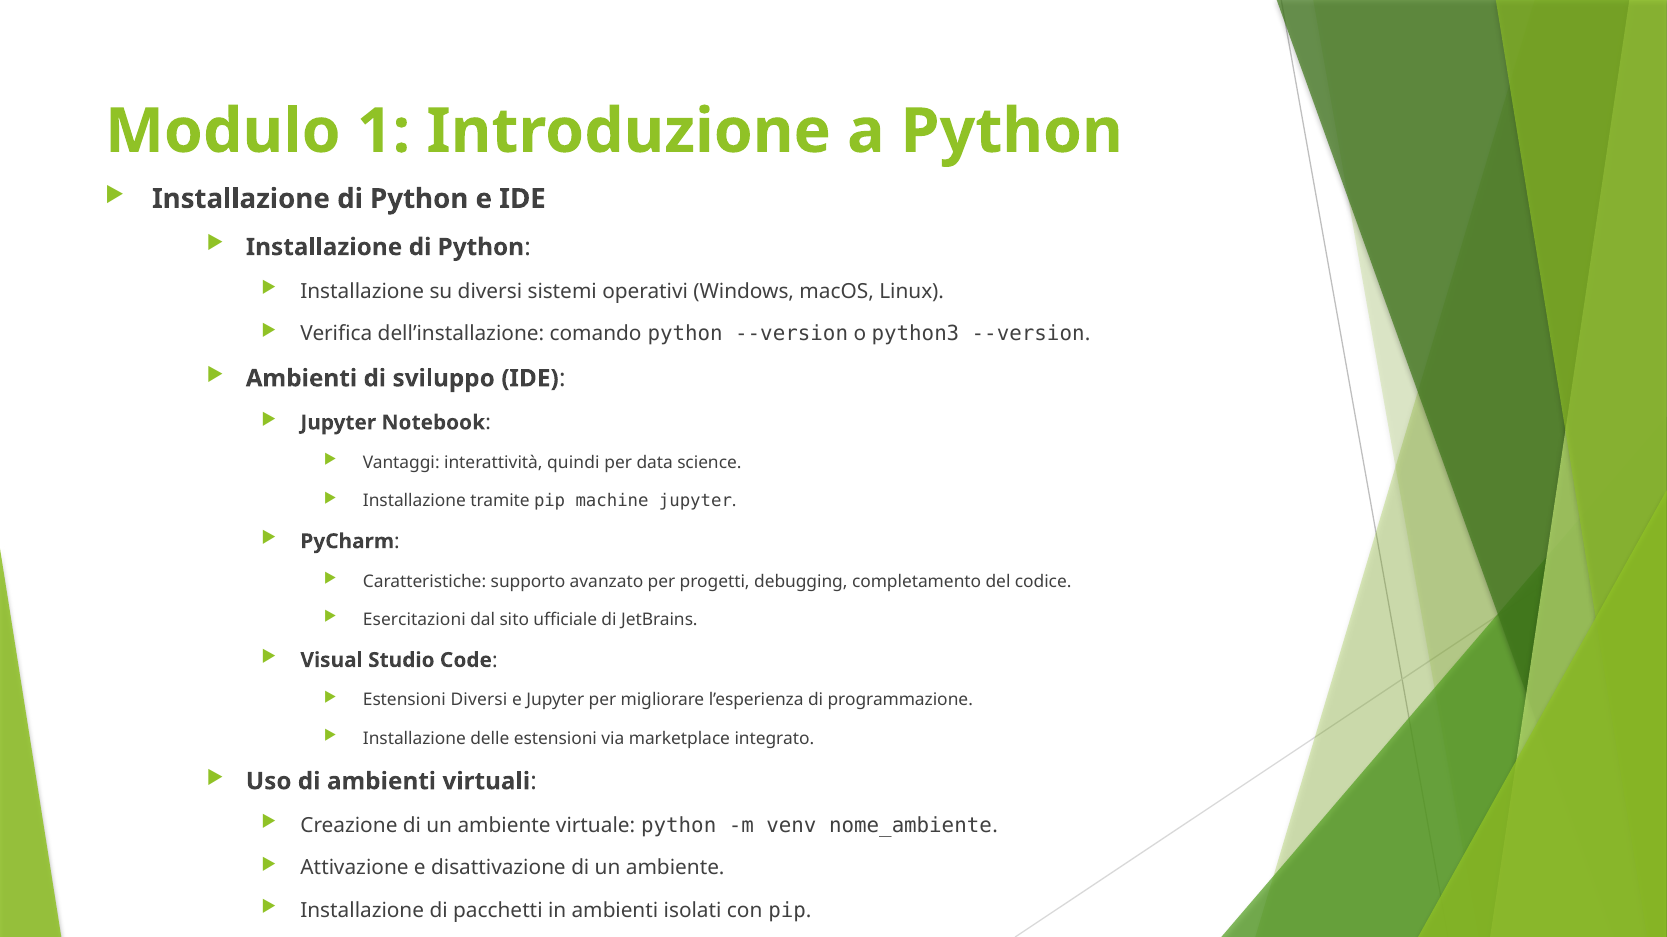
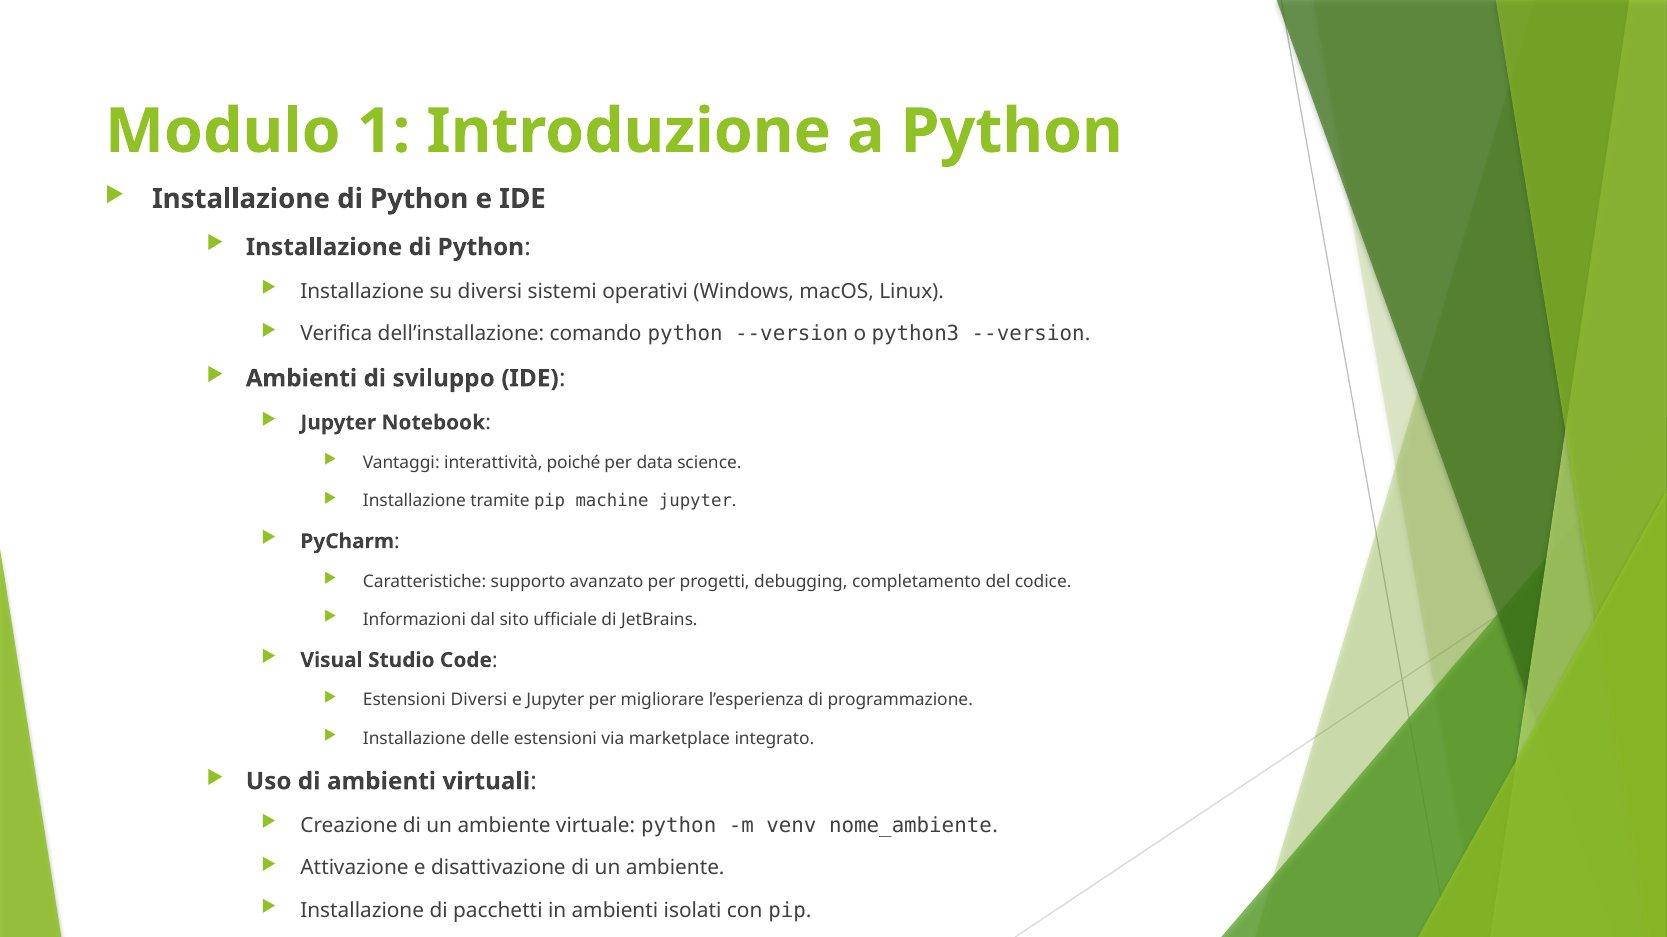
quindi: quindi -> poiché (574, 463)
Esercitazioni: Esercitazioni -> Informazioni (414, 620)
